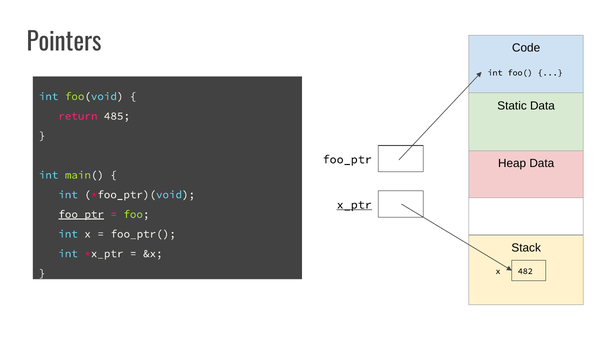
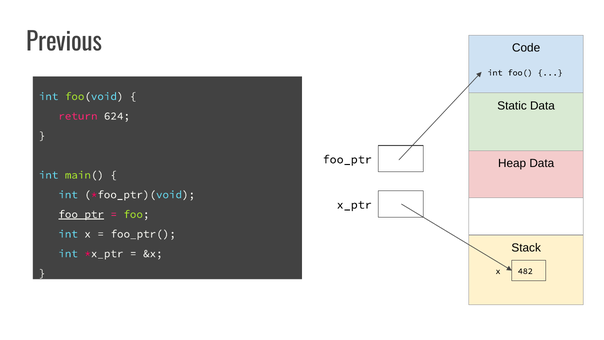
Pointers: Pointers -> Previous (64, 43)
485: 485 -> 624 (117, 116)
x_ptr underline: present -> none (354, 205)
